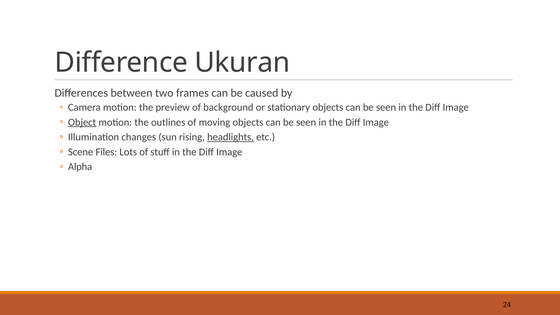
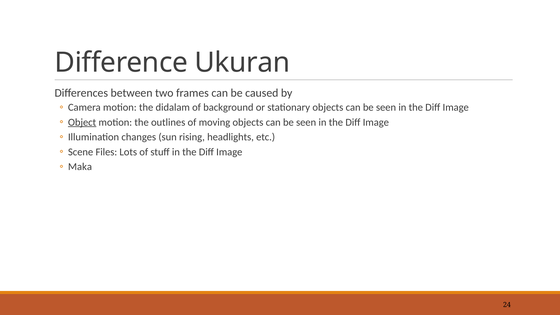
preview: preview -> didalam (173, 107)
headlights underline: present -> none (231, 137)
Alpha: Alpha -> Maka (80, 167)
